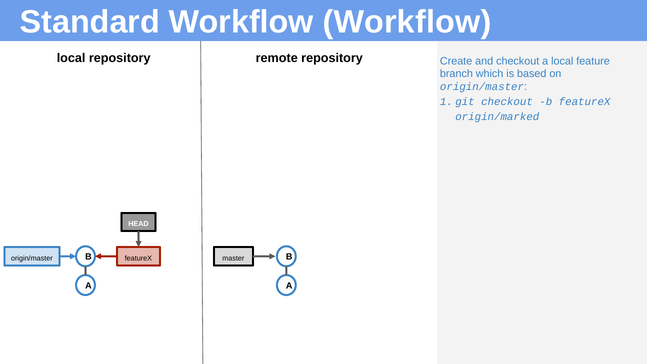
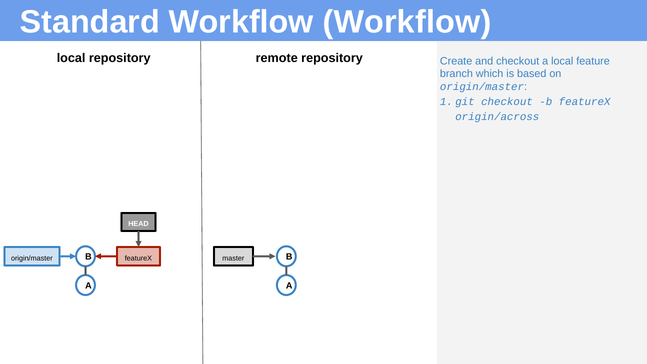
origin/marked: origin/marked -> origin/across (497, 117)
